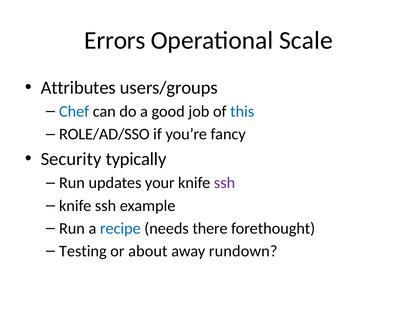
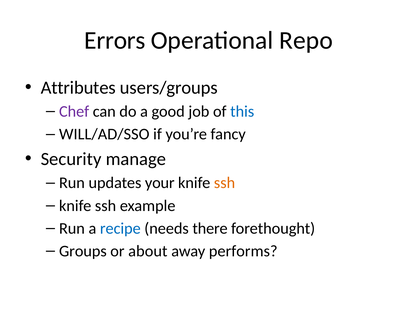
Scale: Scale -> Repo (306, 40)
Chef colour: blue -> purple (74, 112)
ROLE/AD/SSO: ROLE/AD/SSO -> WILL/AD/SSO (104, 134)
typically: typically -> manage (136, 159)
ssh colour: purple -> orange (225, 183)
Testing: Testing -> Groups (83, 252)
rundown: rundown -> performs (243, 252)
